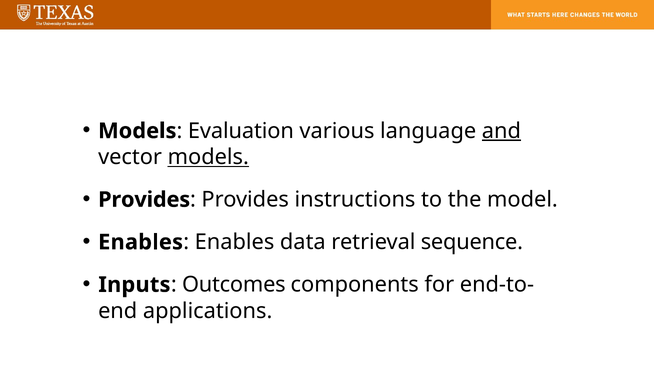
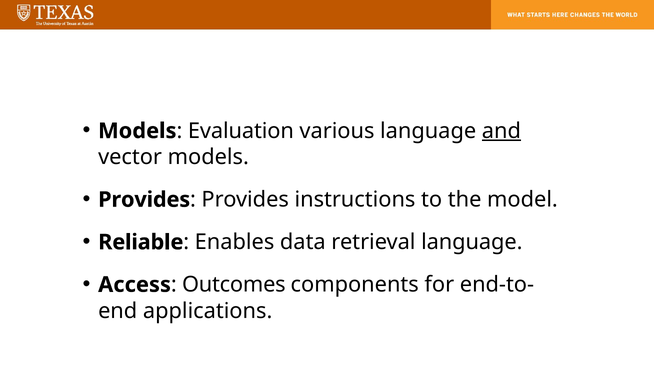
models underline: present -> none (208, 157)
Enables: Enables -> Reliable (141, 242)
retrieval sequence: sequence -> language (472, 242)
Inputs: Inputs -> Access (135, 285)
